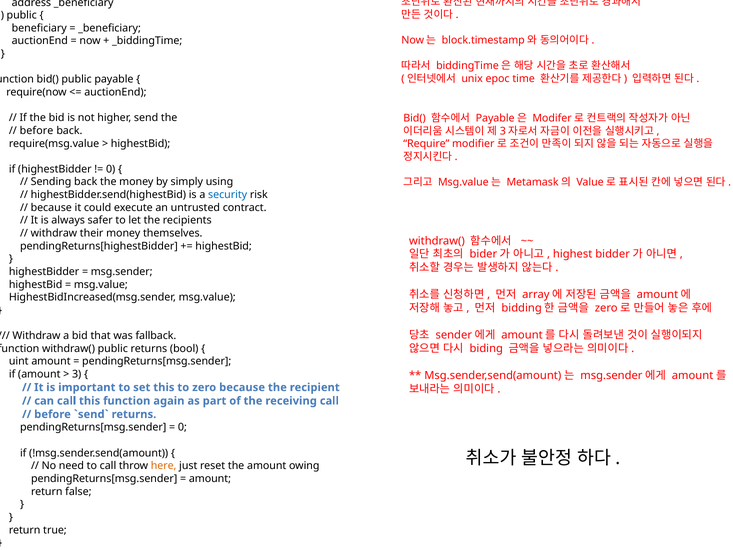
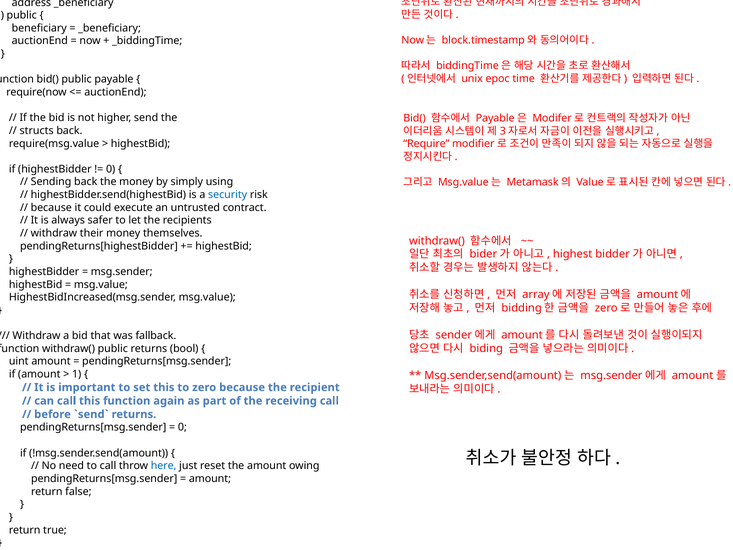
before: before -> structs (37, 131)
3: 3 -> 1 (77, 374)
here colour: orange -> blue (164, 466)
